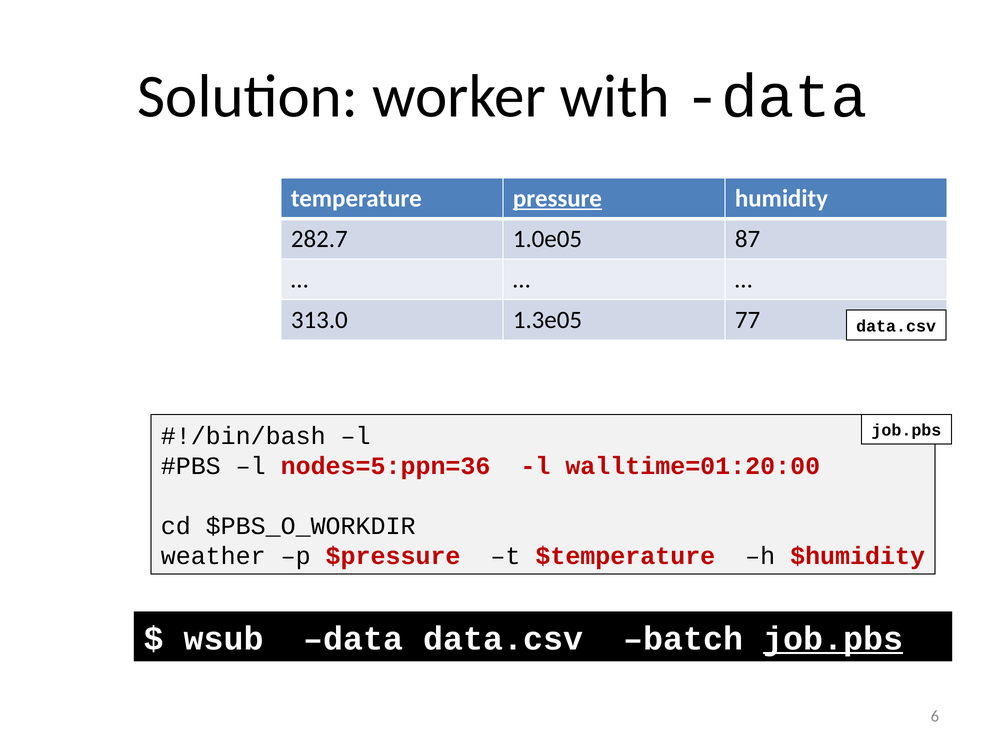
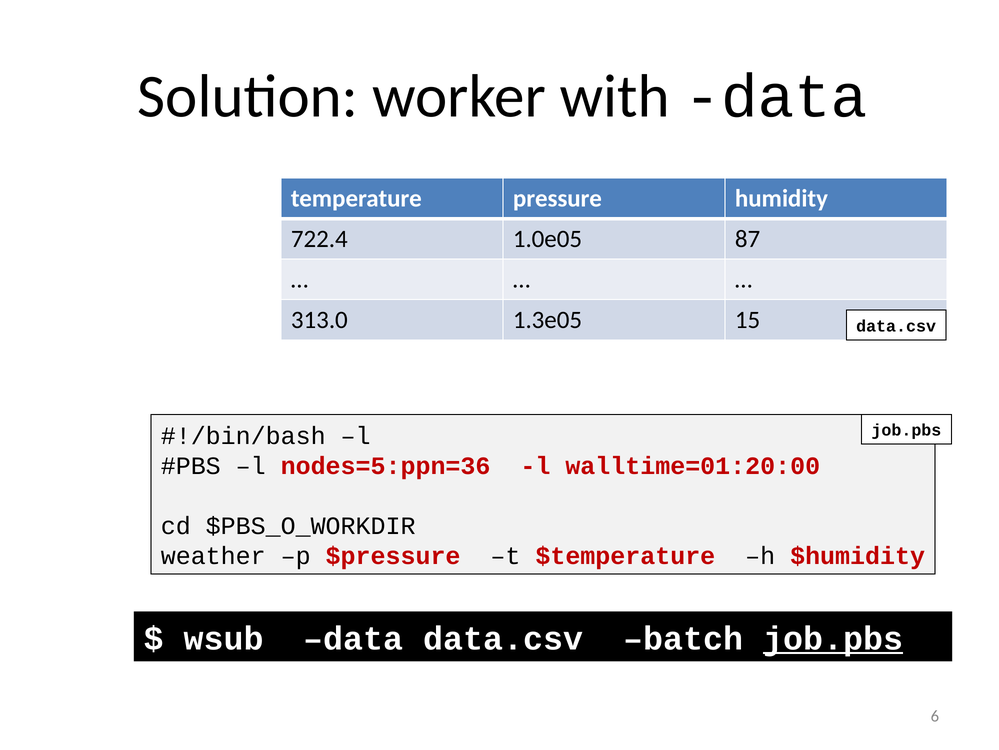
pressure underline: present -> none (557, 198)
282.7: 282.7 -> 722.4 (319, 239)
77: 77 -> 15 (748, 320)
